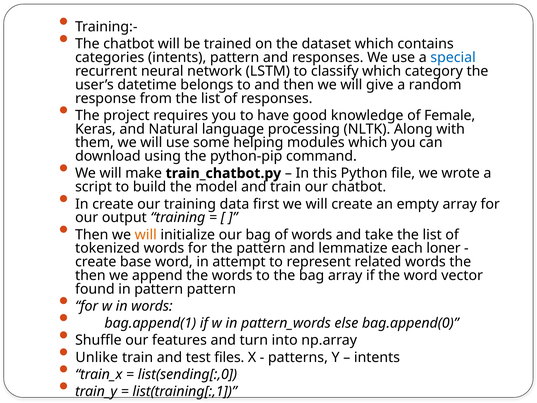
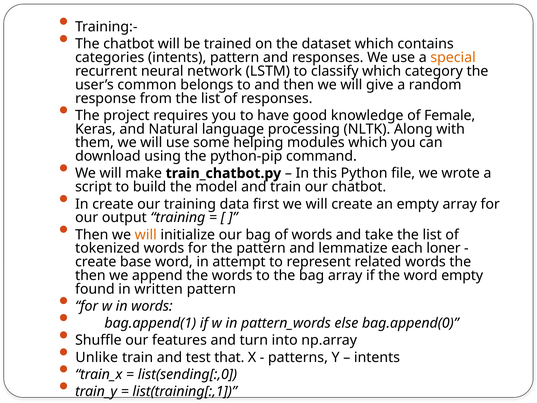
special colour: blue -> orange (453, 58)
datetime: datetime -> common (147, 85)
word vector: vector -> empty (462, 275)
in pattern: pattern -> written (159, 289)
files: files -> that (229, 357)
